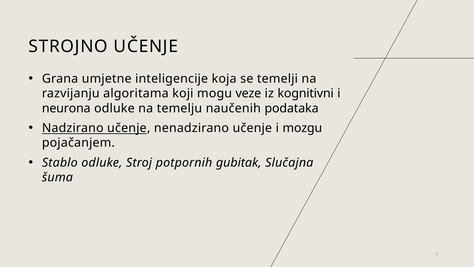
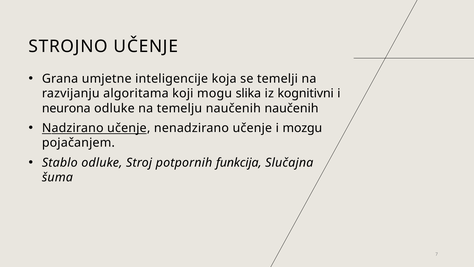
veze: veze -> slika (248, 93)
naučenih podataka: podataka -> naučenih (292, 108)
gubitak: gubitak -> funkcija (239, 162)
